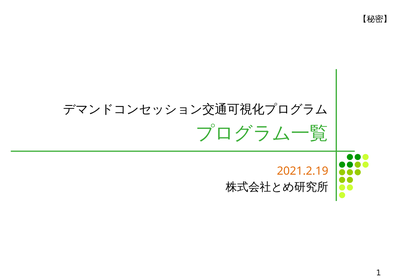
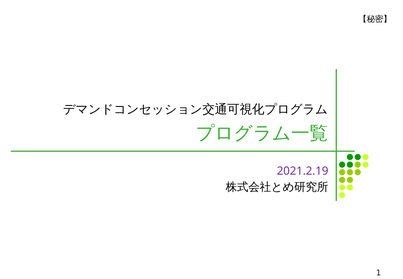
2021.2.19 colour: orange -> purple (303, 171)
